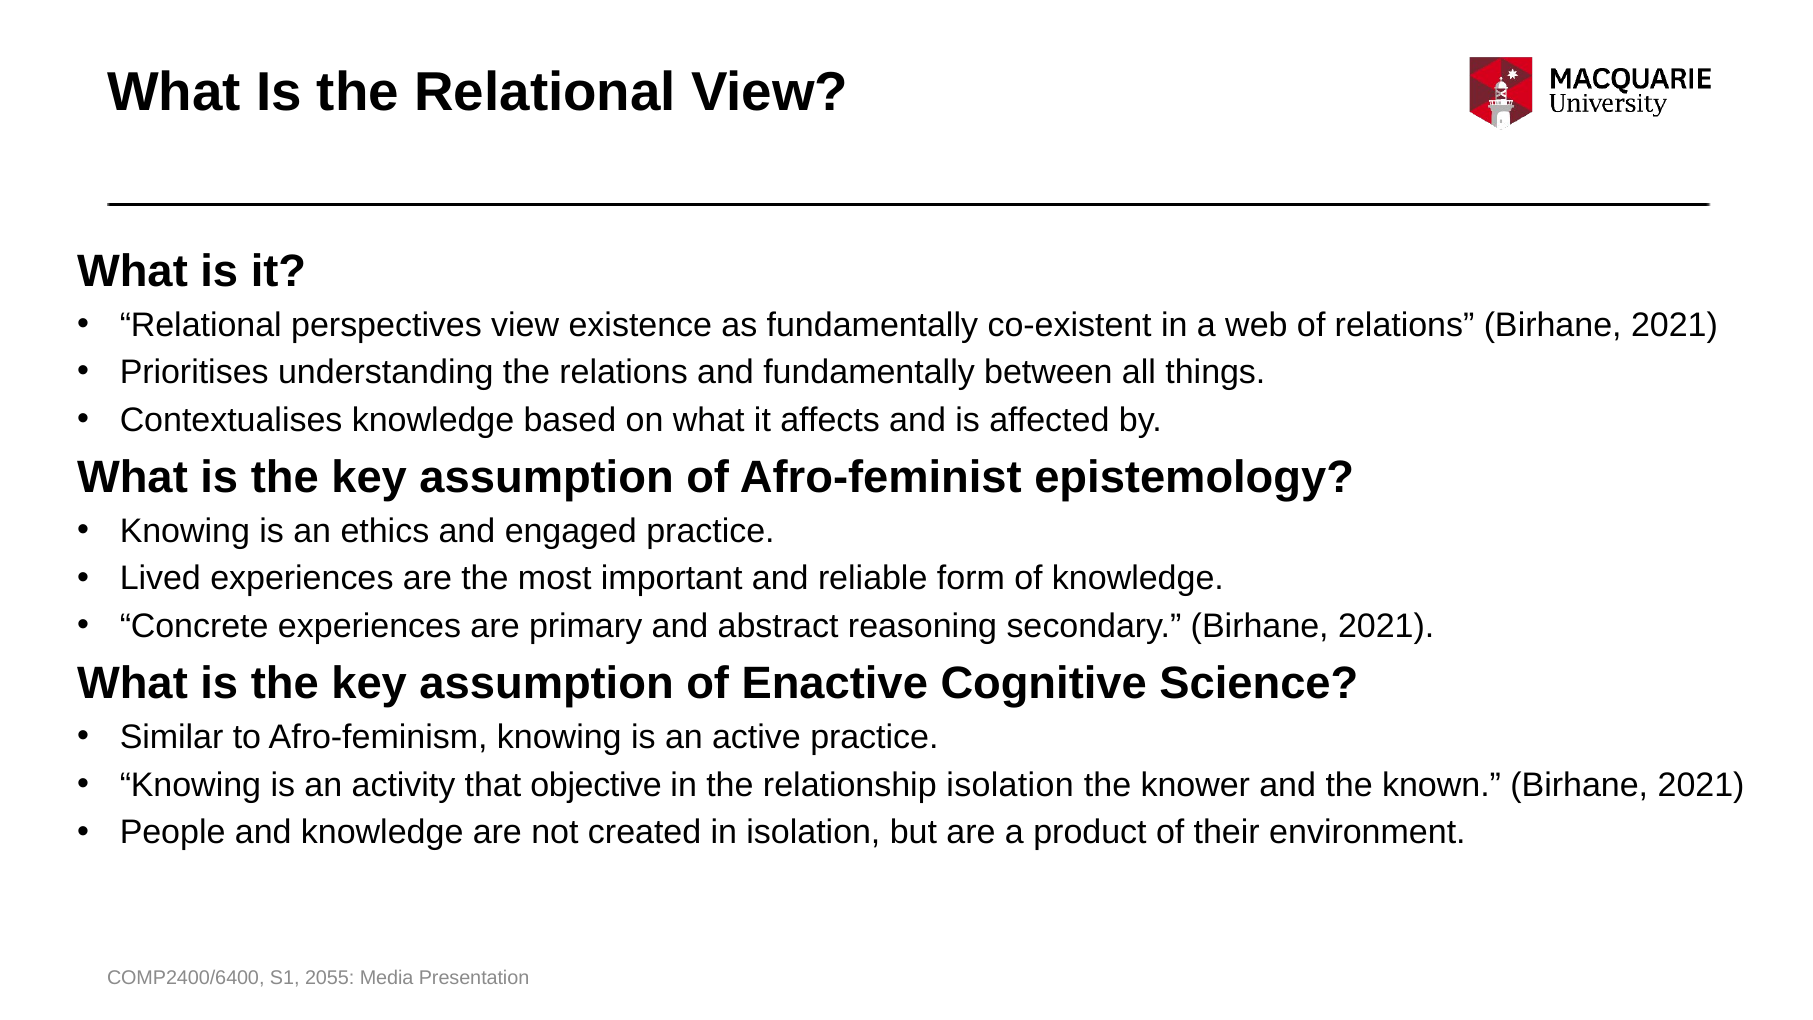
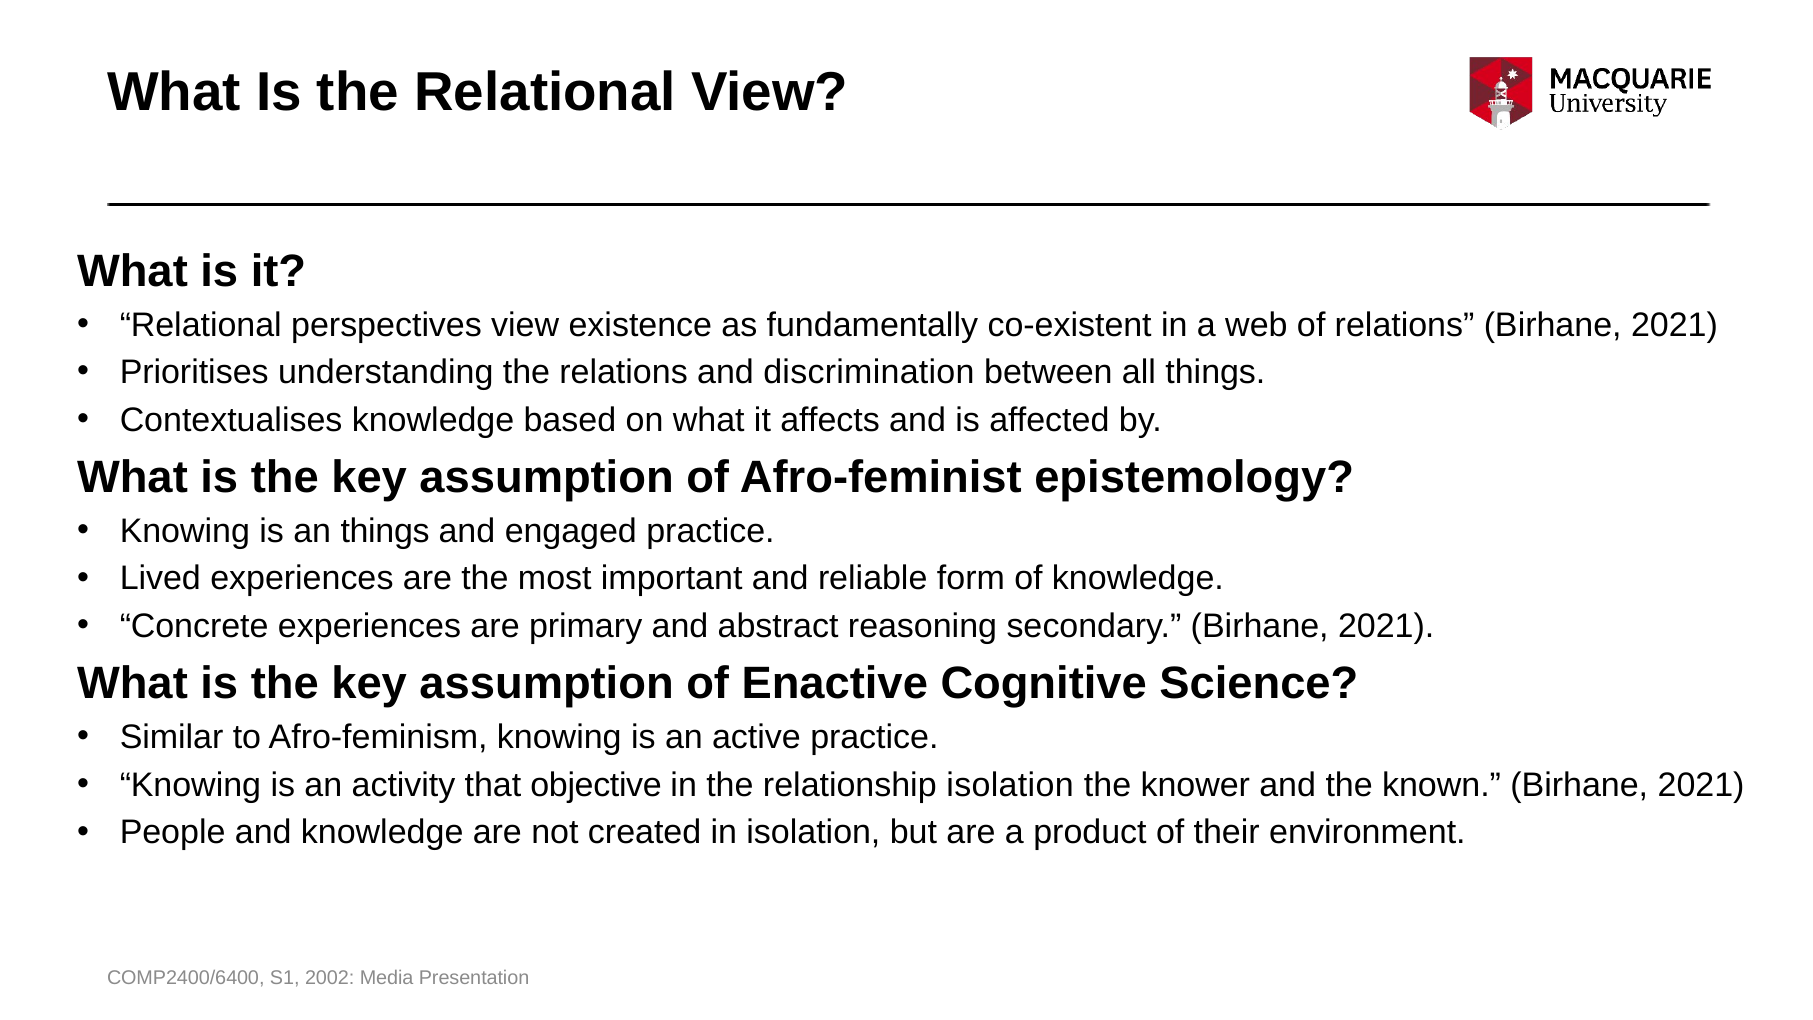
and fundamentally: fundamentally -> discrimination (869, 372)
an ethics: ethics -> things (385, 531)
2055: 2055 -> 2002 (330, 977)
